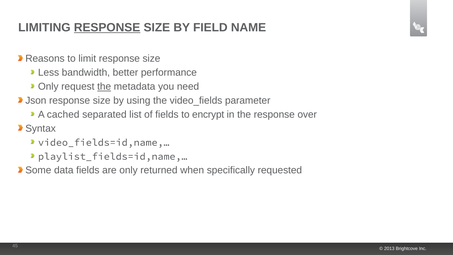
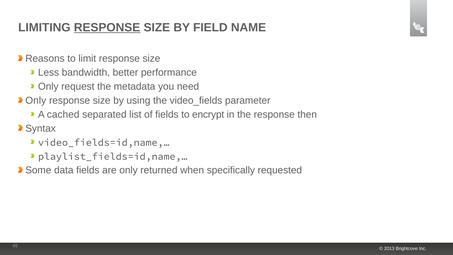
the underline: present -> none (104, 87)
Json: Json -> Only (36, 101)
over: over -> then (307, 114)
